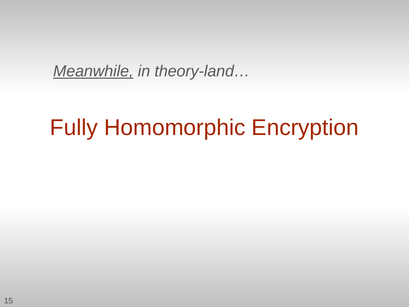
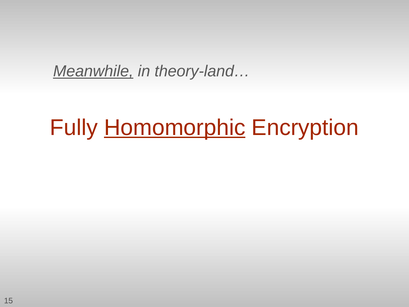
Homomorphic underline: none -> present (175, 128)
